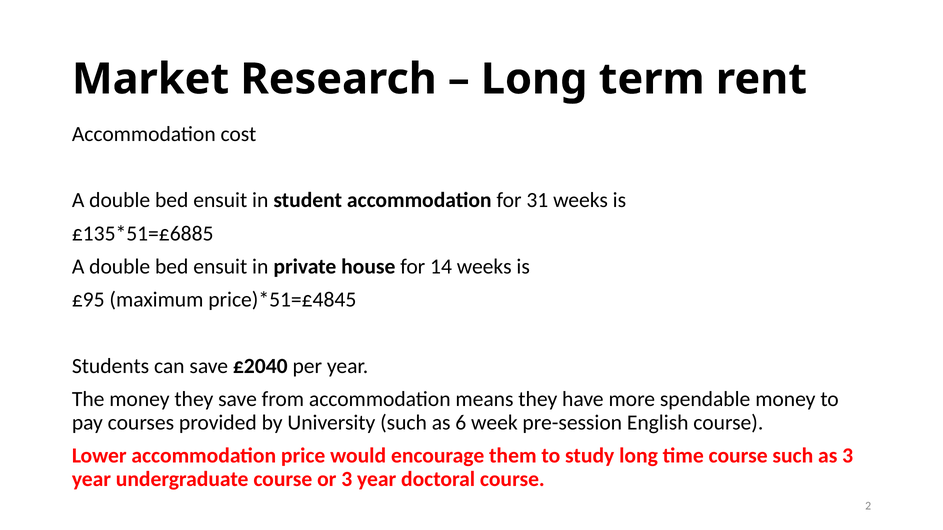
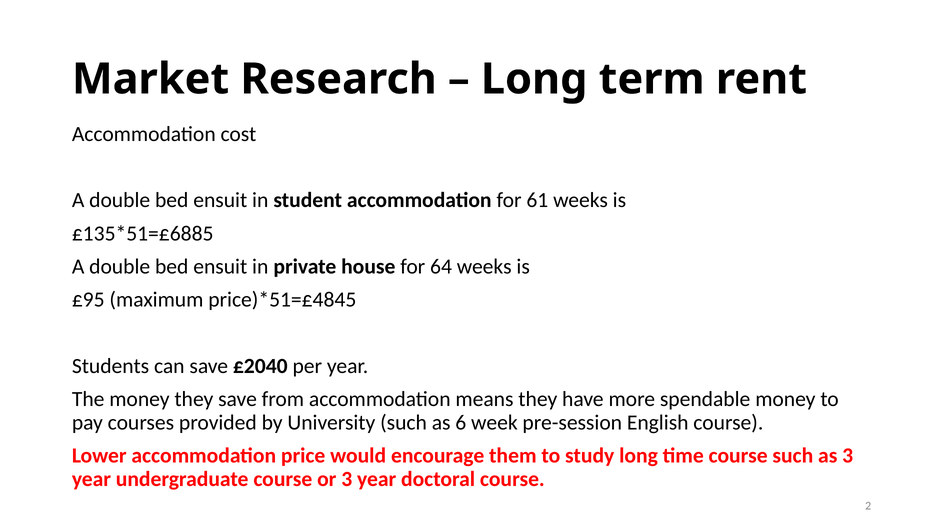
31: 31 -> 61 (537, 201)
14: 14 -> 64 (441, 267)
